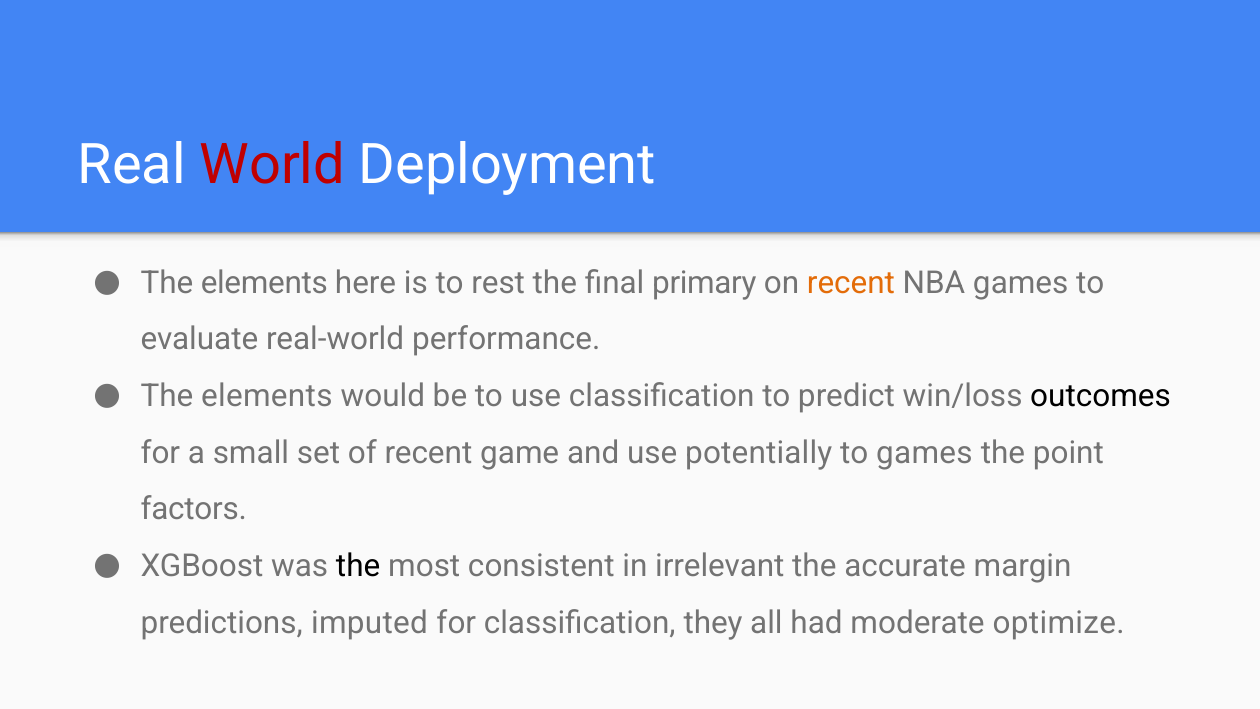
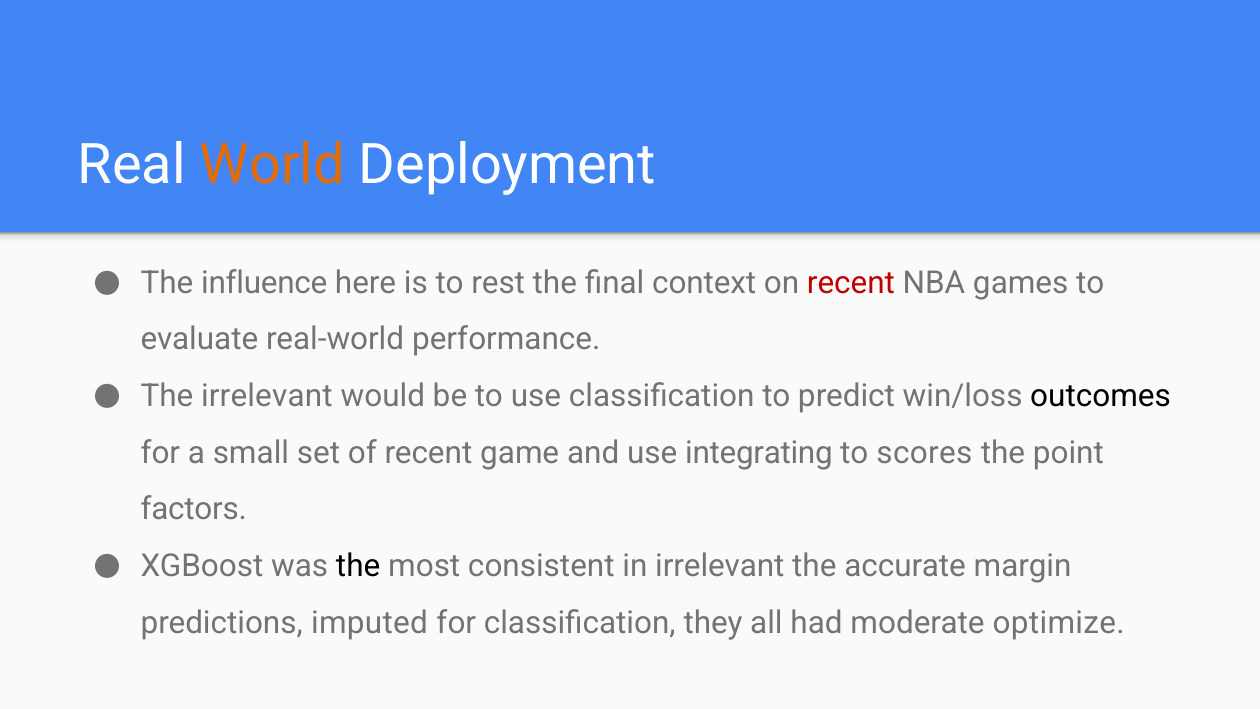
World colour: red -> orange (272, 165)
elements: elements -> influence (264, 283)
primary: primary -> context (704, 283)
recent colour: orange -> red (851, 283)
elements: elements -> irrelevant (267, 396)
potentially: potentially -> integrating (759, 453)
to games: games -> scores (924, 453)
